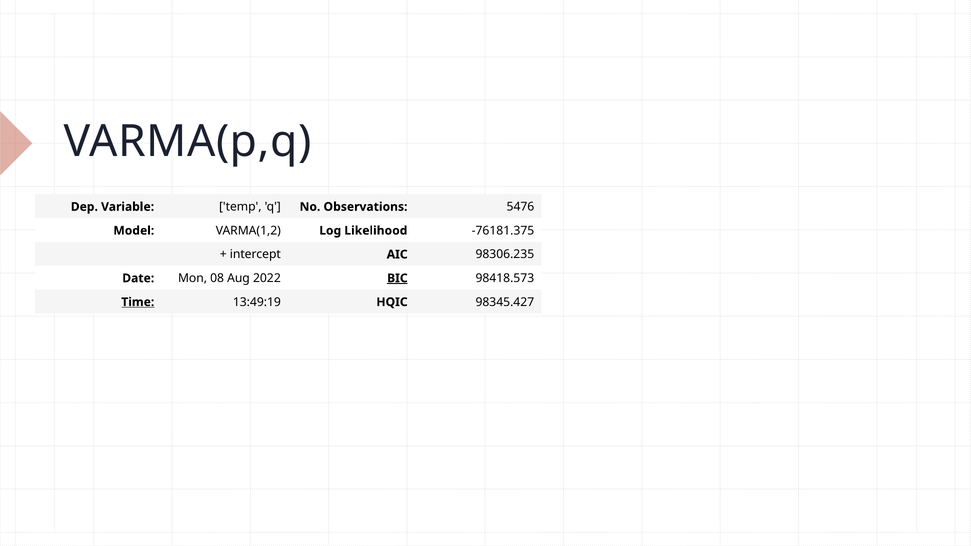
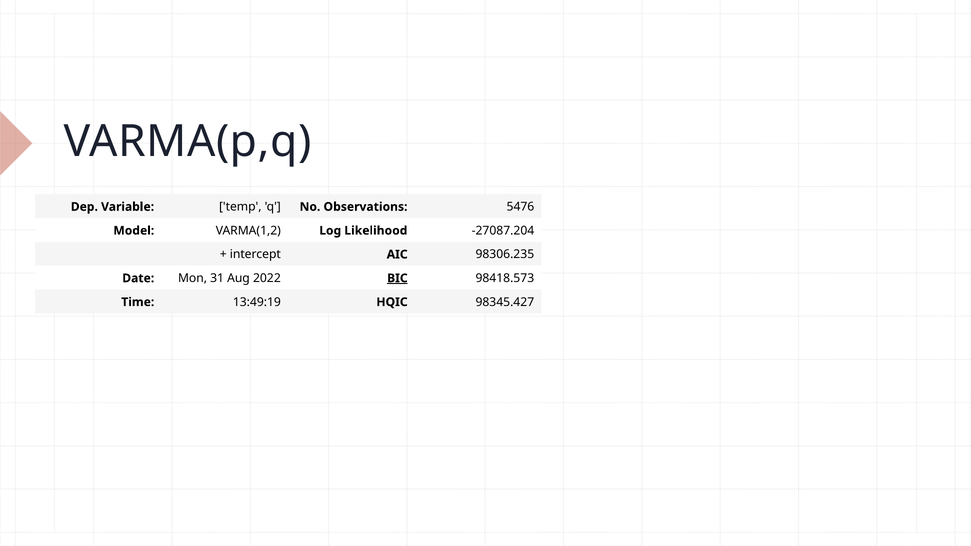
-76181.375: -76181.375 -> -27087.204 (503, 231)
08: 08 -> 31 (217, 278)
Time underline: present -> none (138, 302)
